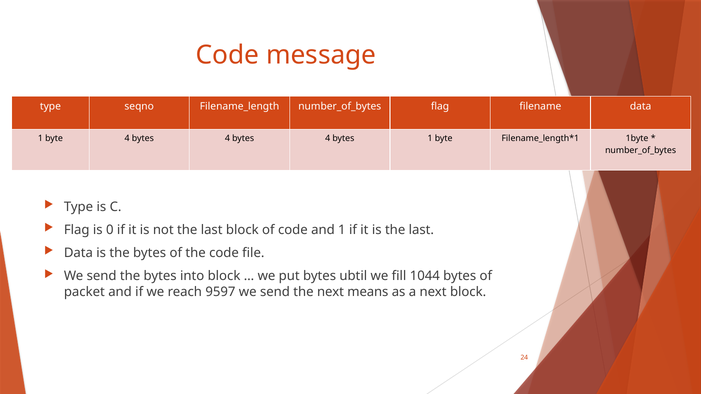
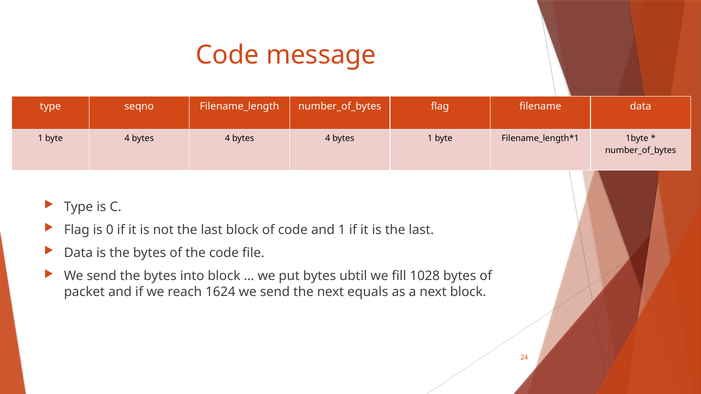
1044: 1044 -> 1028 (425, 276)
9597: 9597 -> 1624 (220, 292)
means: means -> equals (368, 292)
